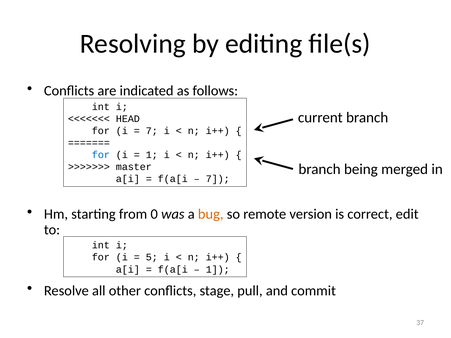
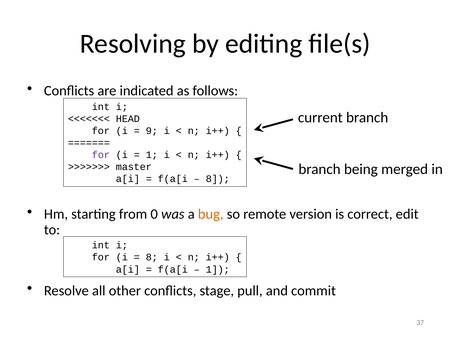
7: 7 -> 9 (152, 131)
for colour: blue -> purple (101, 155)
7: 7 -> 8 (218, 179)
5: 5 -> 8 (152, 258)
